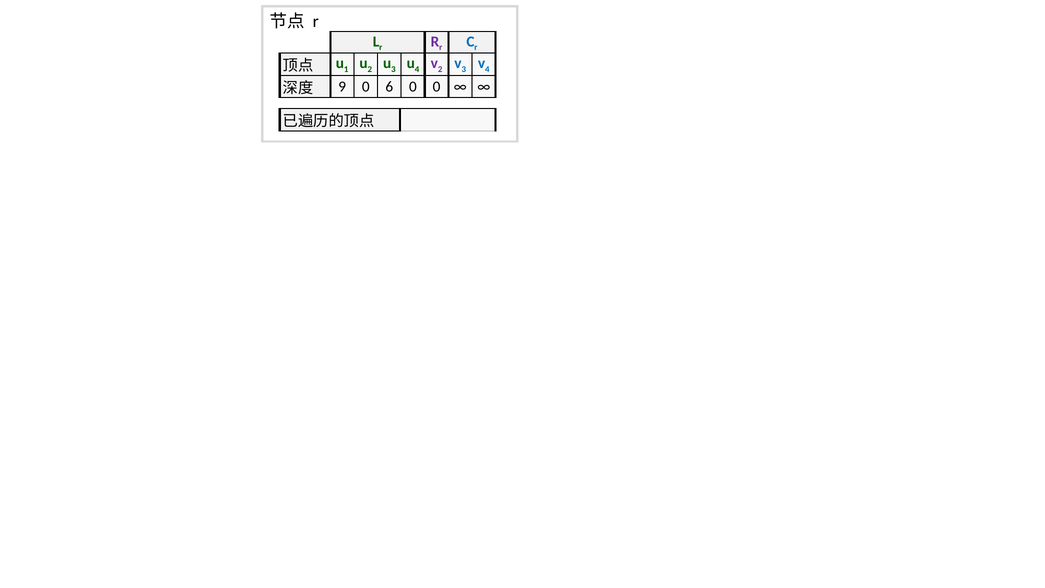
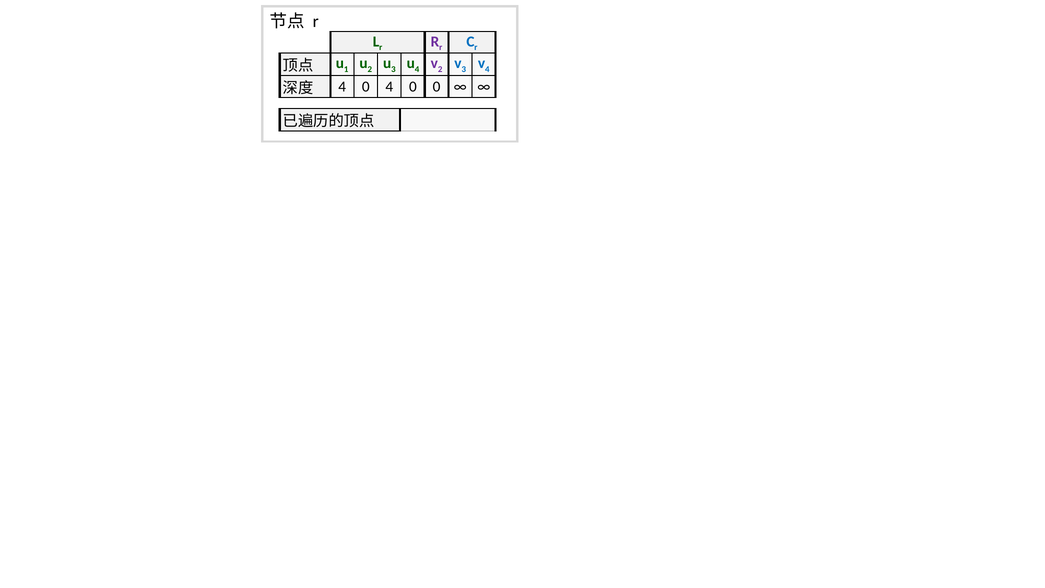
9: 9 -> 4 (342, 87)
0 6: 6 -> 4 (389, 87)
